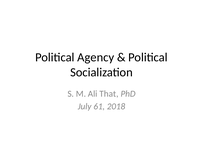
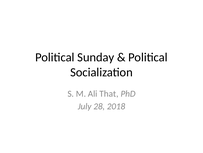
Agency: Agency -> Sunday (96, 57)
61: 61 -> 28 (99, 106)
